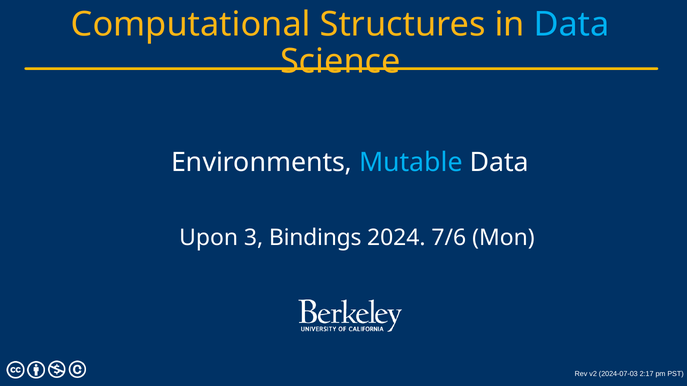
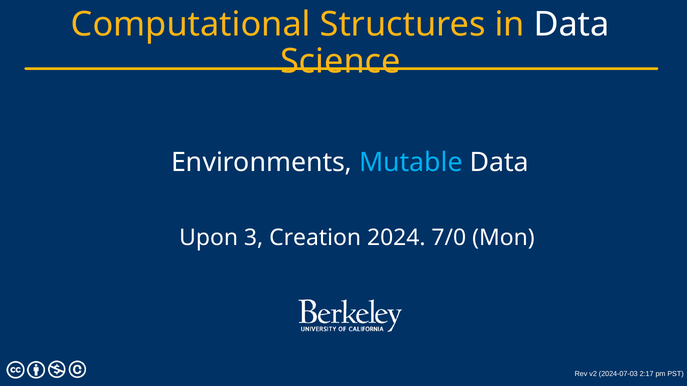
Data colour: light blue -> white (572, 24)
Bindings: Bindings -> Creation (315, 238)
7/6: 7/6 -> 7/0 (449, 238)
